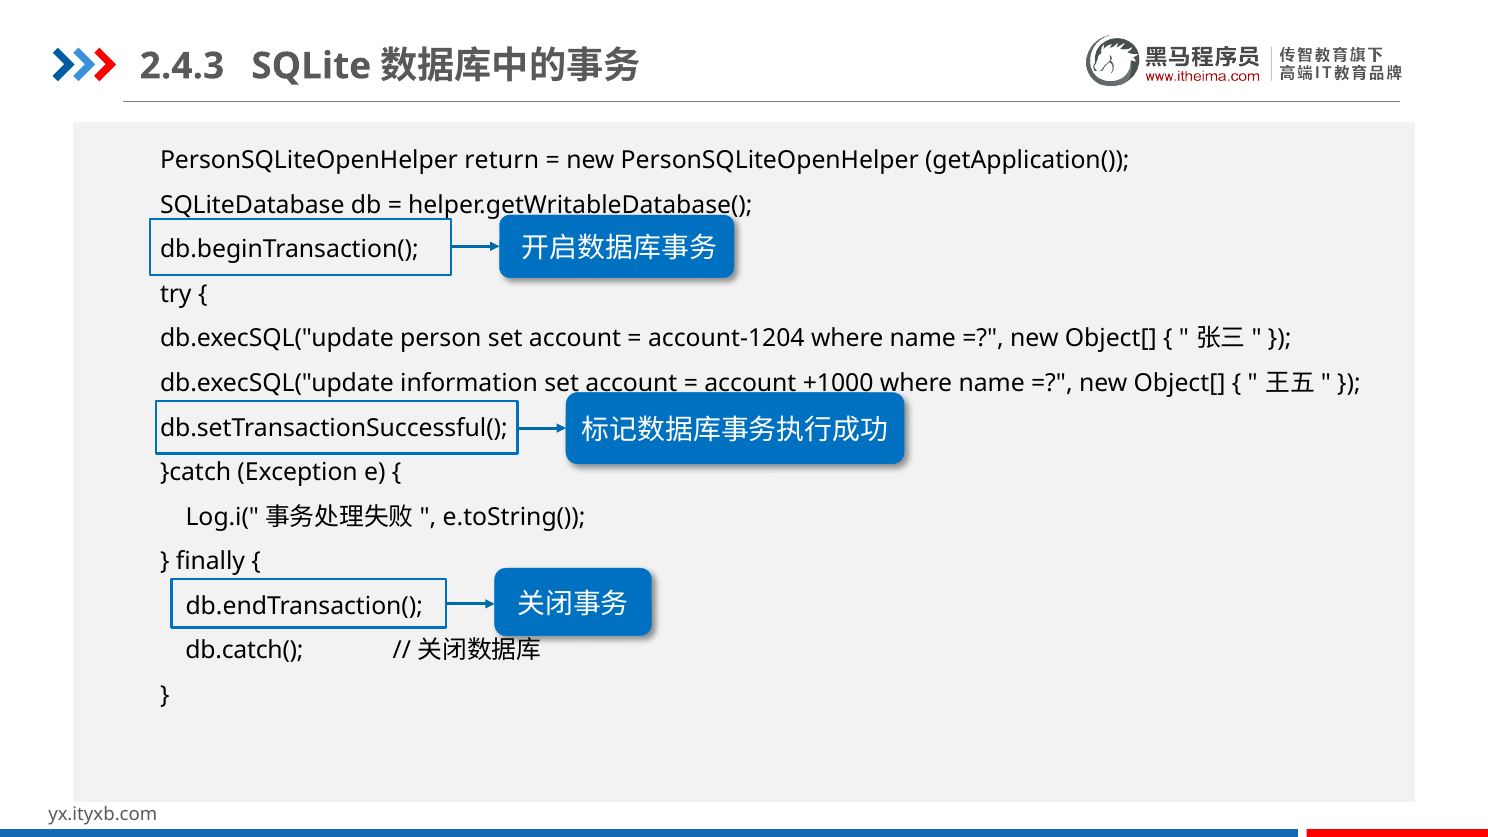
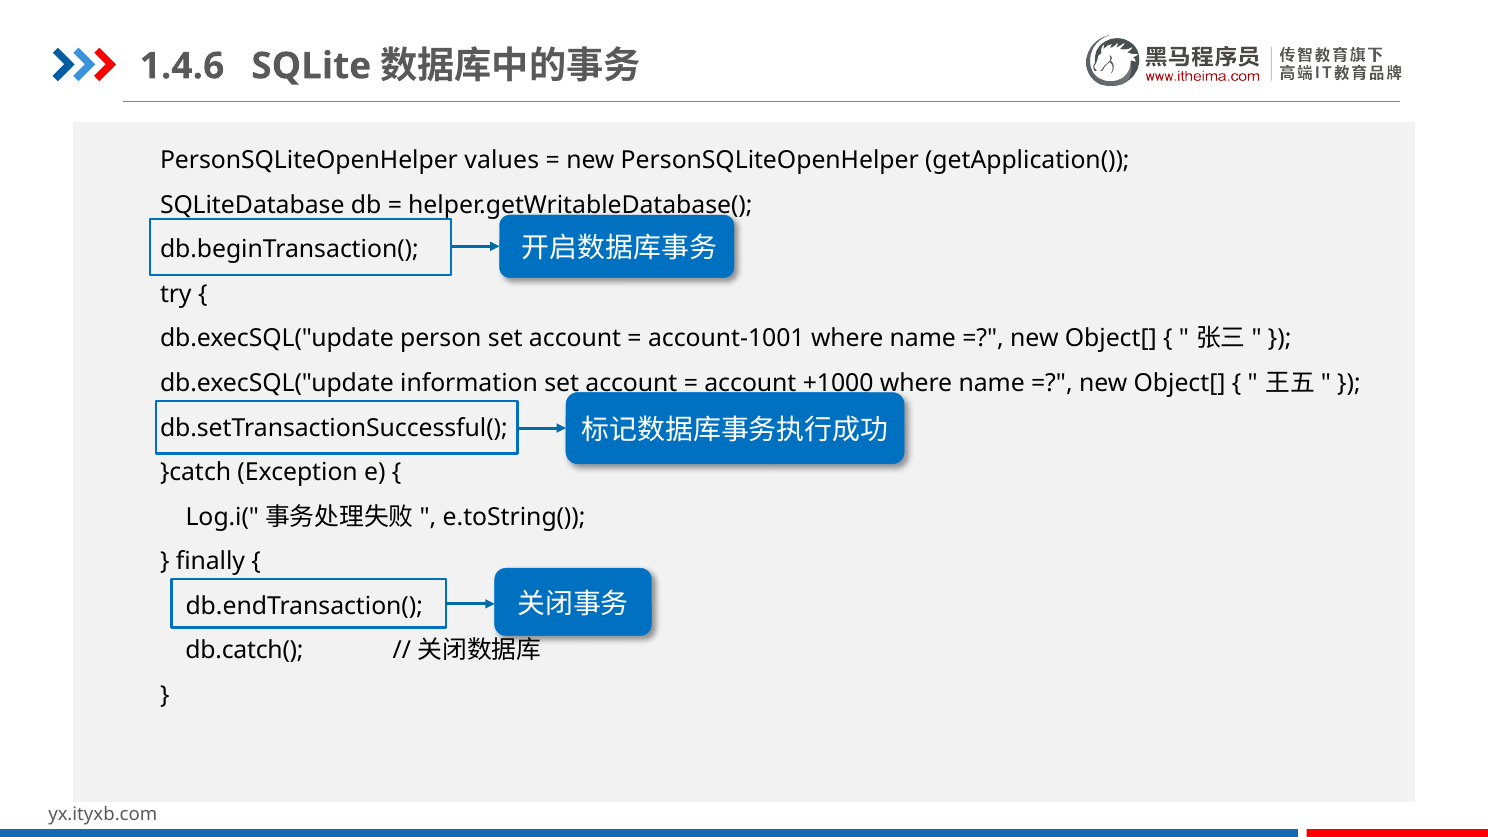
2.4.3: 2.4.3 -> 1.4.6 (182, 66)
return: return -> values (502, 160)
account-1204: account-1204 -> account-1001 (726, 339)
